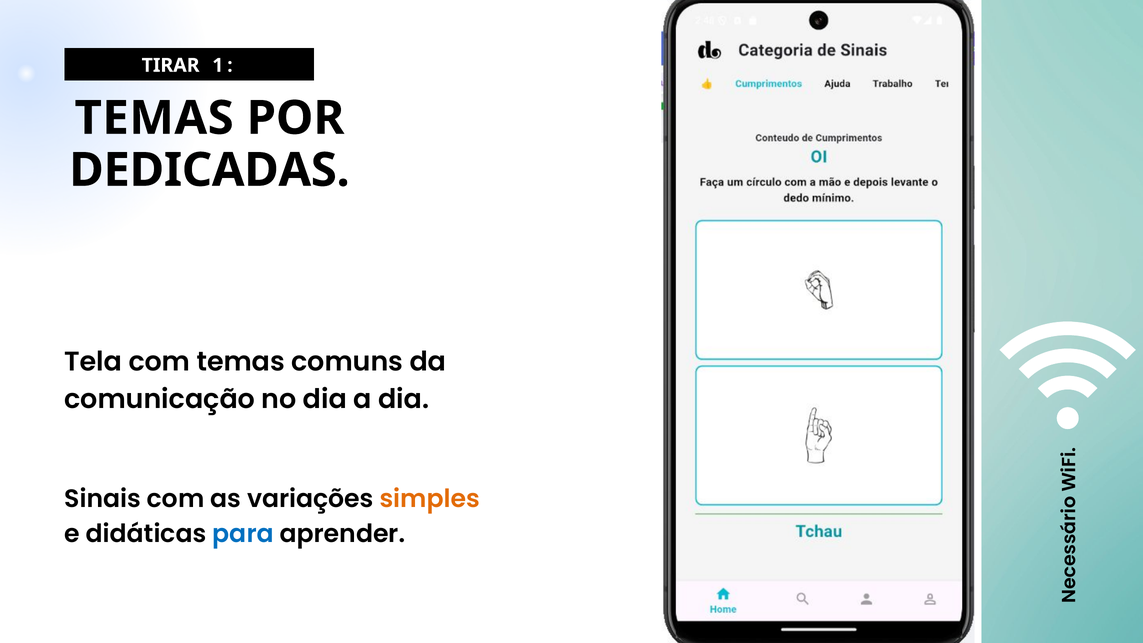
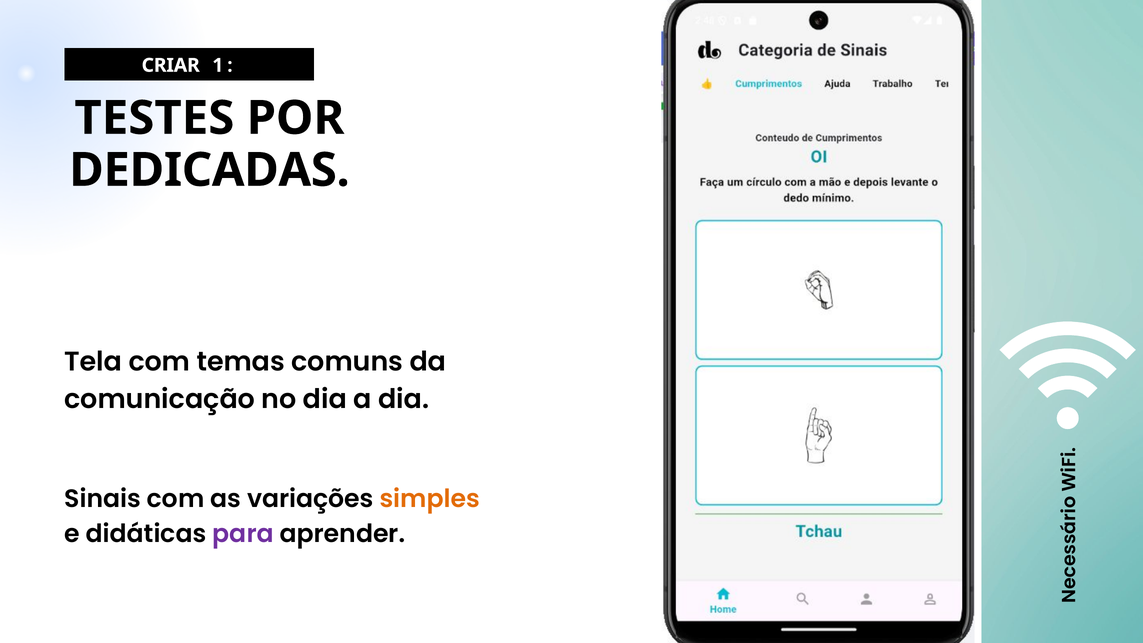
TIRAR: TIRAR -> CRIAR (171, 65)
TEMAS: TEMAS -> TESTES (154, 118)
para colour: blue -> purple (243, 534)
